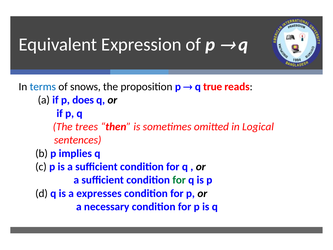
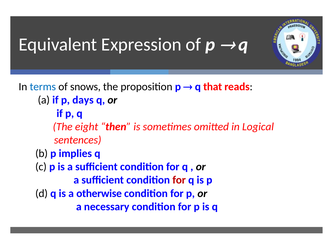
true: true -> that (213, 87)
does: does -> days (83, 100)
trees: trees -> eight (87, 127)
for colour: green -> red (179, 180)
expresses: expresses -> otherwise (99, 193)
